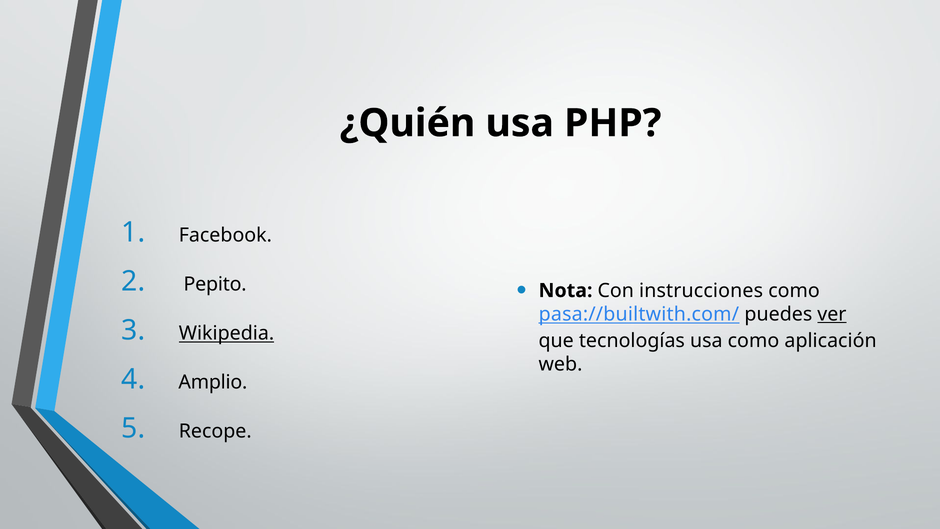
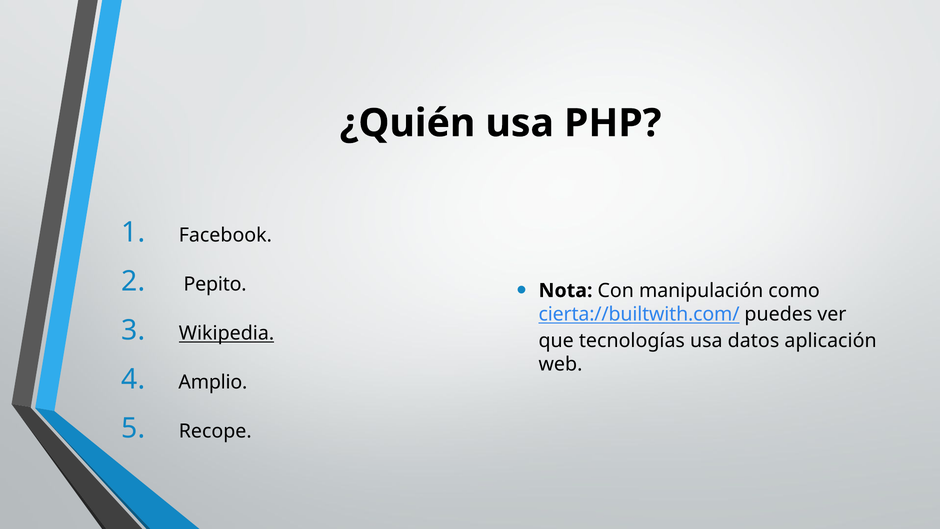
instrucciones: instrucciones -> manipulación (701, 291)
pasa://builtwith.com/: pasa://builtwith.com/ -> cierta://builtwith.com/ (639, 314)
ver underline: present -> none (832, 314)
usa como: como -> datos (753, 341)
